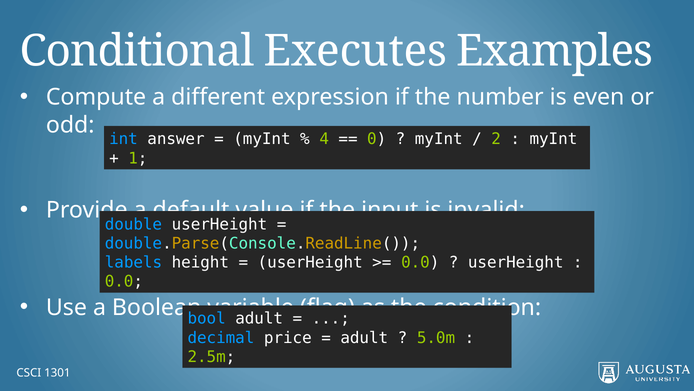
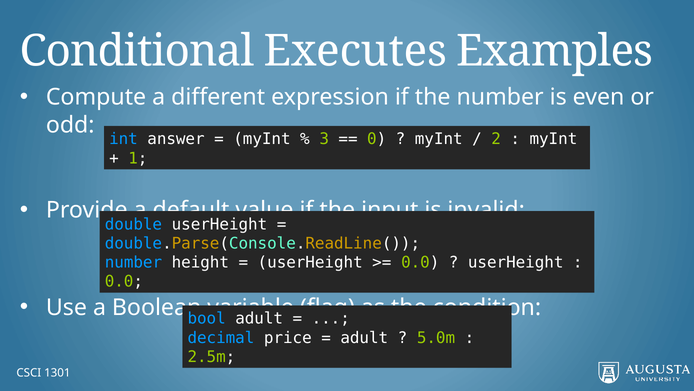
4: 4 -> 3 (324, 139)
labels: labels -> number (133, 262)
